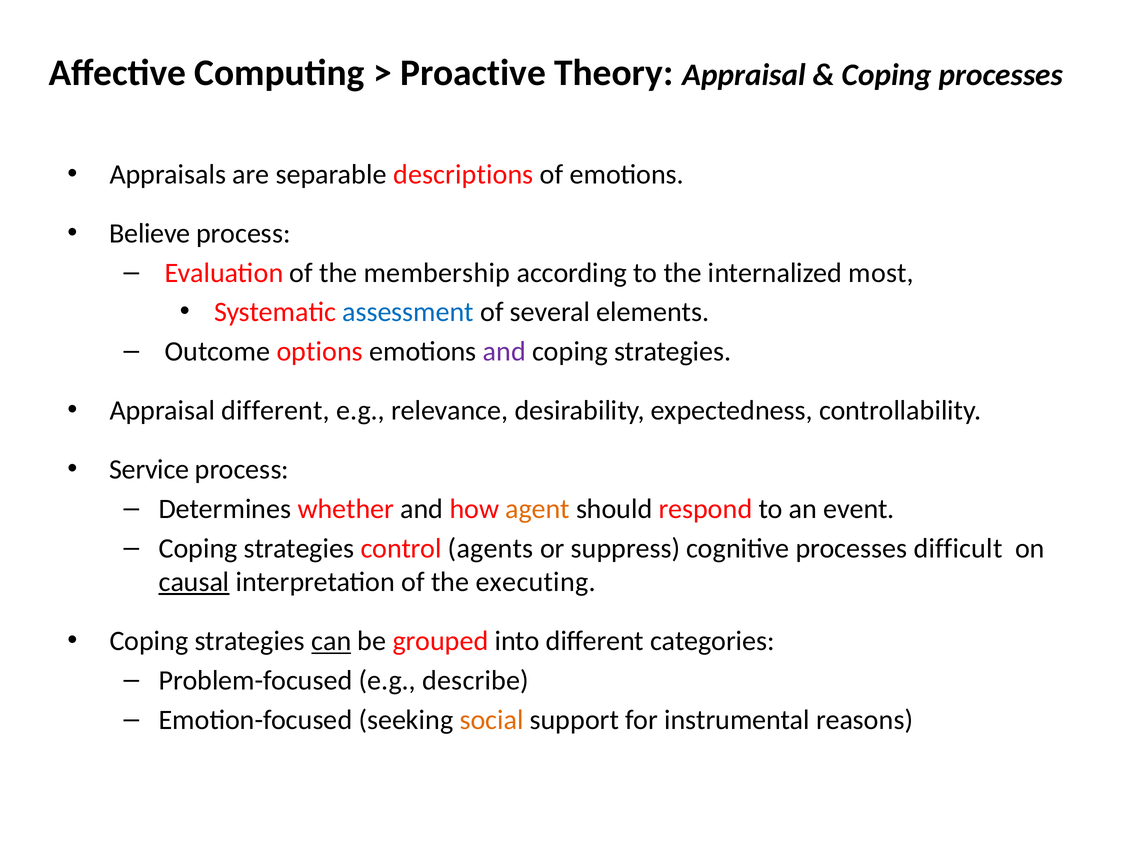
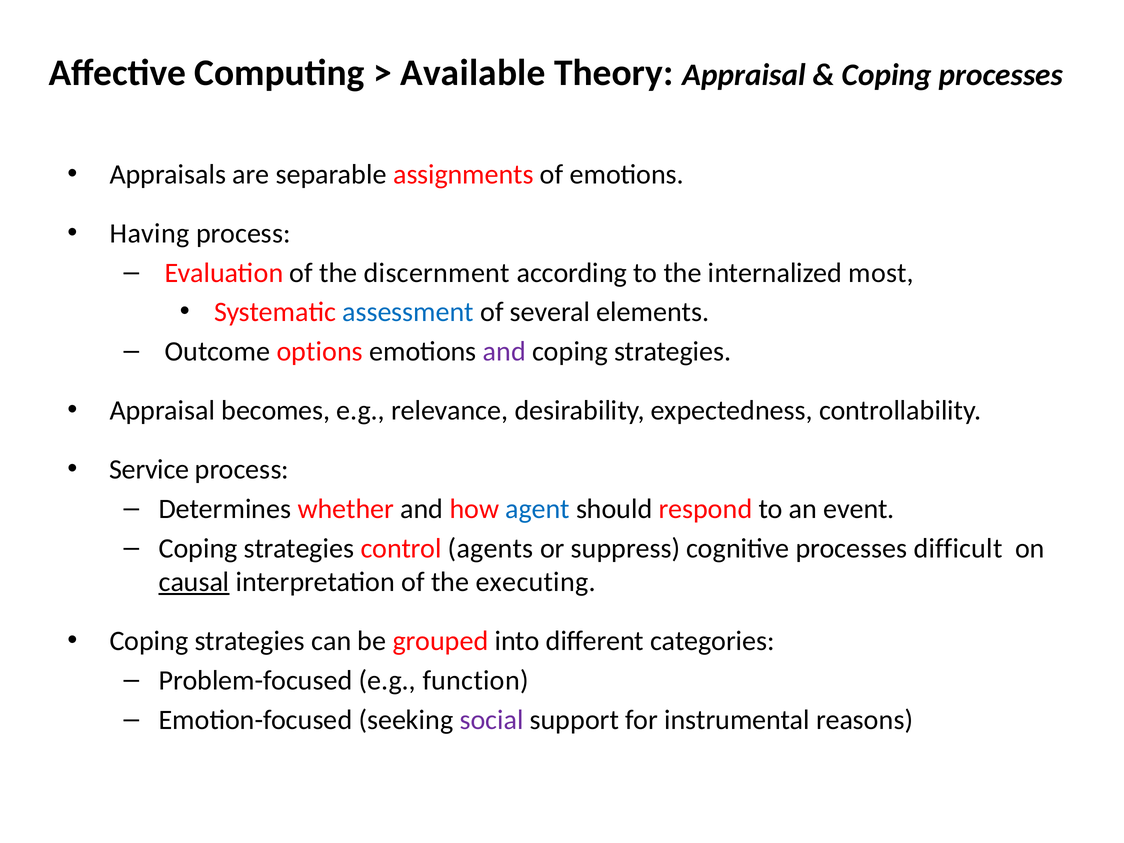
Proactive: Proactive -> Available (473, 73)
descriptions: descriptions -> assignments (463, 174)
Believe: Believe -> Having (150, 233)
membership: membership -> discernment (437, 273)
Appraisal different: different -> becomes (276, 411)
agent colour: orange -> blue (538, 509)
can underline: present -> none (331, 641)
describe: describe -> function (476, 680)
social colour: orange -> purple (492, 720)
